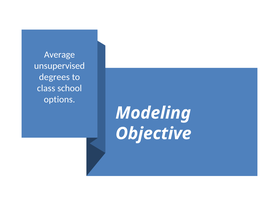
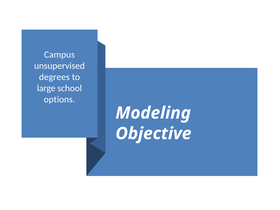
Average: Average -> Campus (59, 55)
class: class -> large (46, 88)
